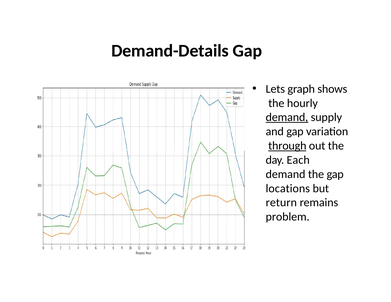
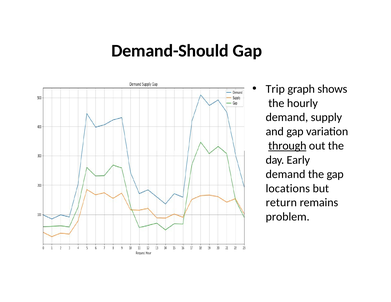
Demand-Details: Demand-Details -> Demand-Should (170, 51)
Lets: Lets -> Trip (275, 89)
demand underline: present -> none (287, 117)
Each: Each -> Early (298, 160)
